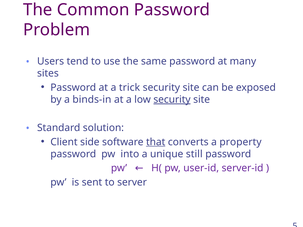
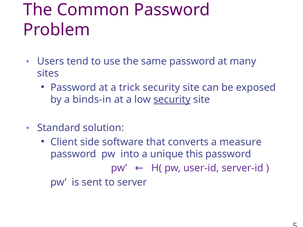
that underline: present -> none (156, 142)
property: property -> measure (241, 142)
still: still -> this (194, 154)
